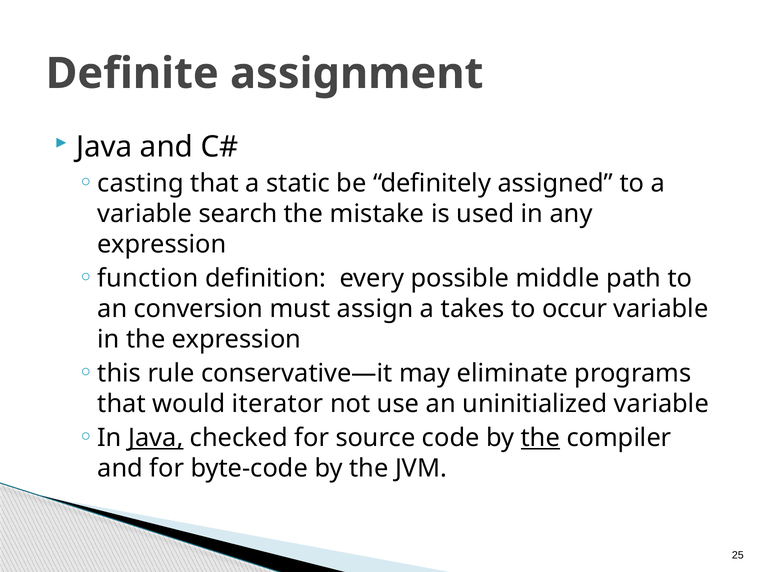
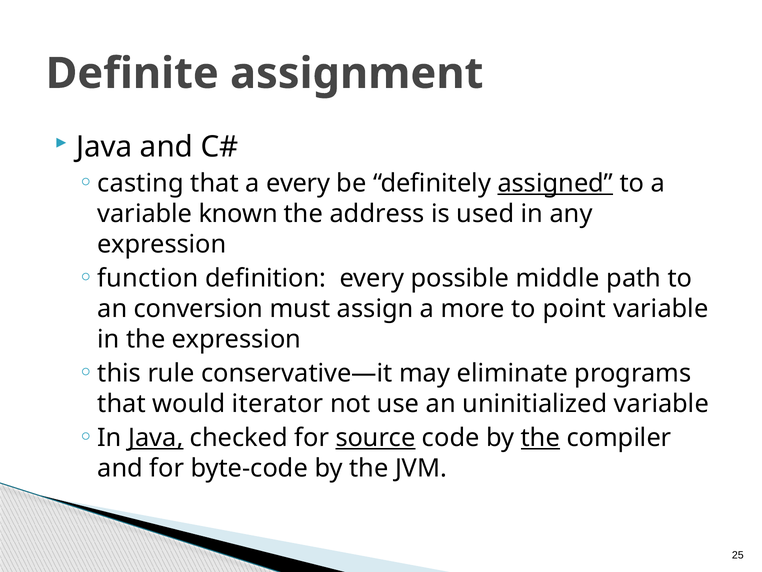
a static: static -> every (298, 183)
assigned underline: none -> present (555, 183)
search: search -> known (238, 214)
mistake: mistake -> address (377, 214)
takes: takes -> more (473, 308)
occur: occur -> point (574, 308)
source underline: none -> present (376, 437)
